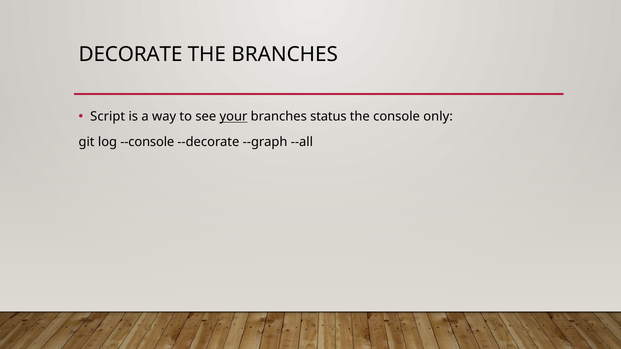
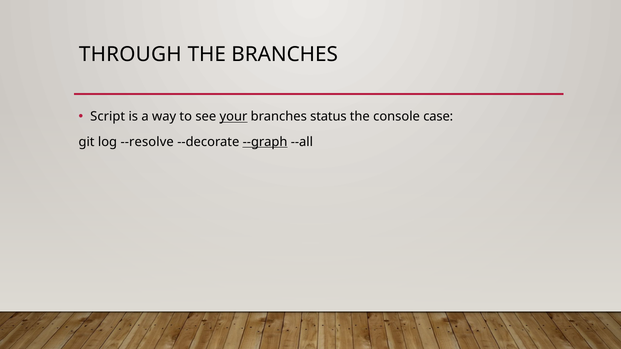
DECORATE: DECORATE -> THROUGH (130, 54)
only: only -> case (438, 117)
--console: --console -> --resolve (147, 142)
--graph underline: none -> present (265, 142)
